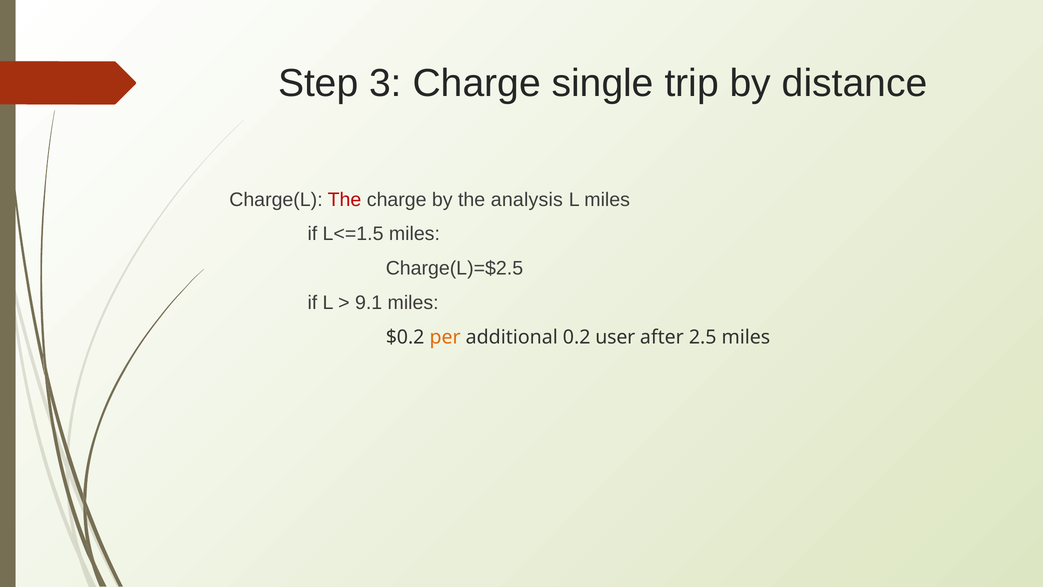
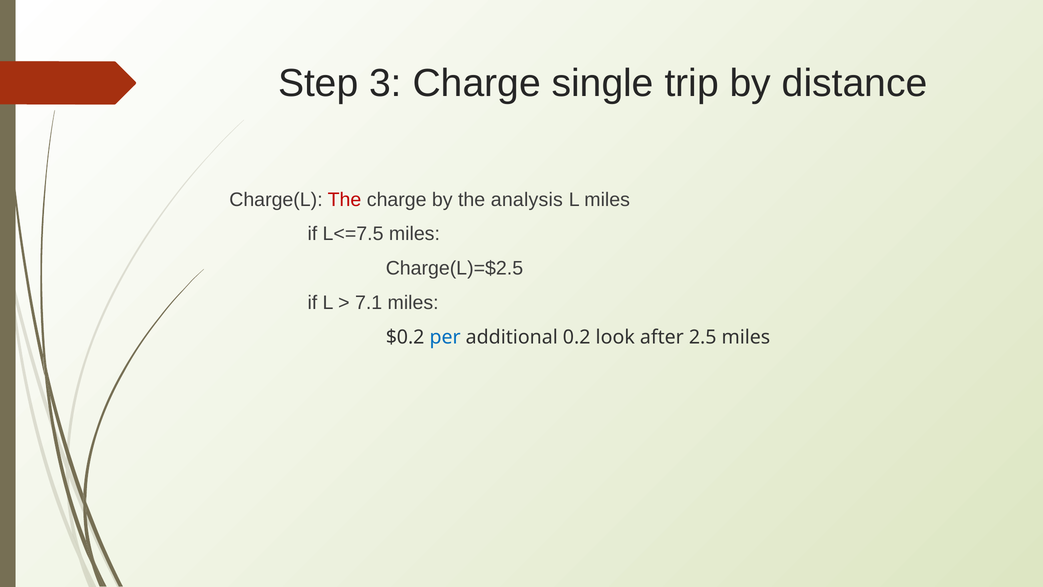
L<=1.5: L<=1.5 -> L<=7.5 (353, 234)
9.1: 9.1 -> 7.1 (369, 303)
per colour: orange -> blue (445, 337)
user: user -> look (615, 337)
